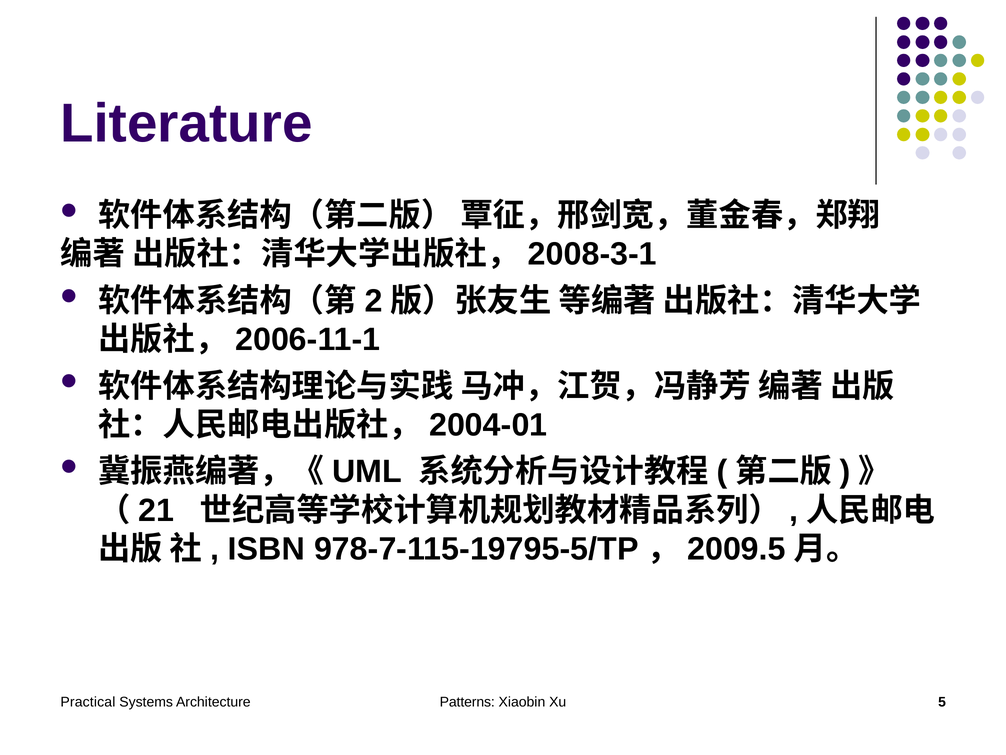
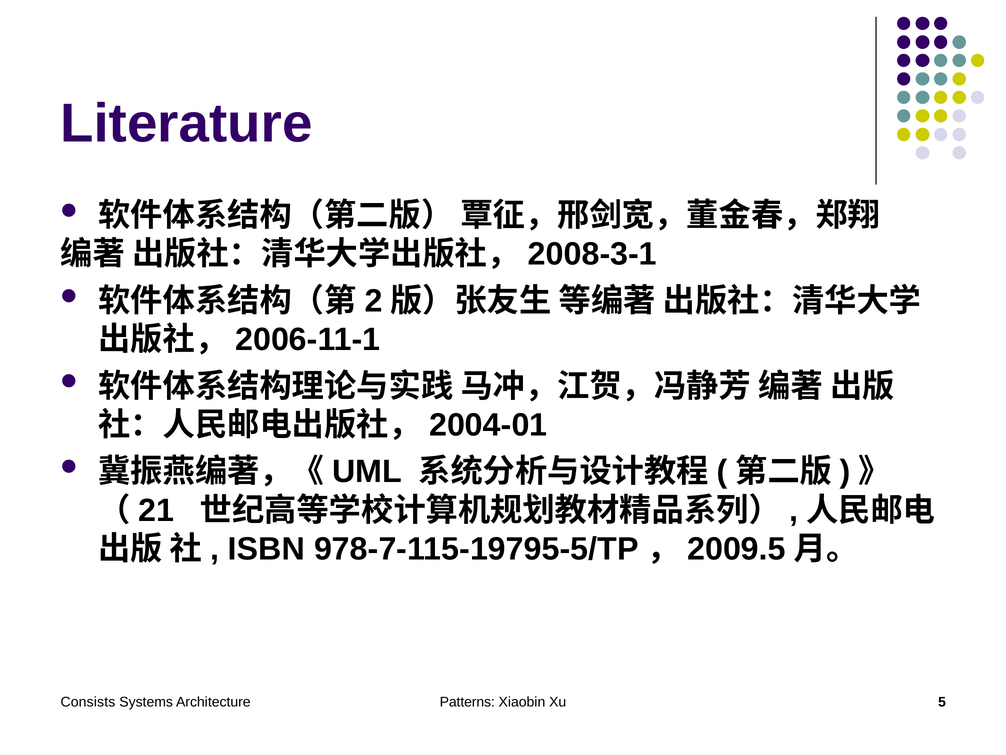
Practical: Practical -> Consists (88, 702)
